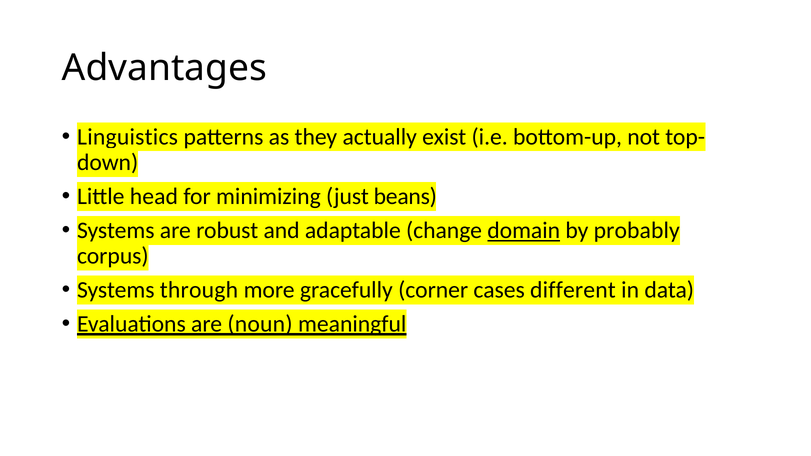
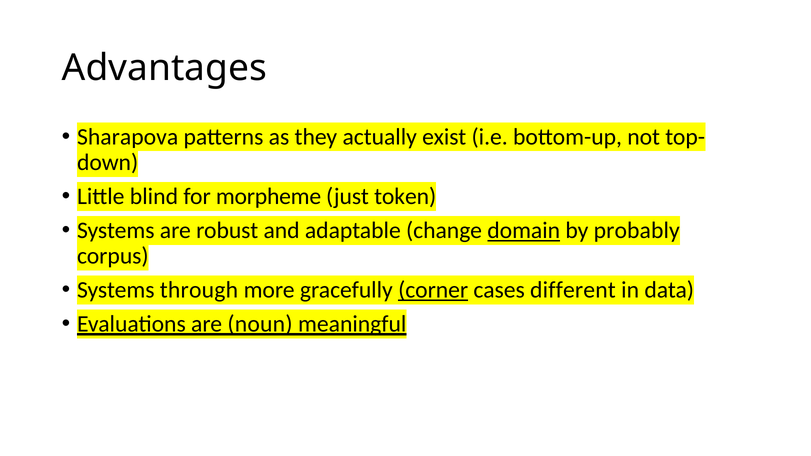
Linguistics: Linguistics -> Sharapova (128, 137)
head: head -> blind (154, 197)
minimizing: minimizing -> morpheme (269, 197)
beans: beans -> token (405, 197)
corner underline: none -> present (433, 290)
